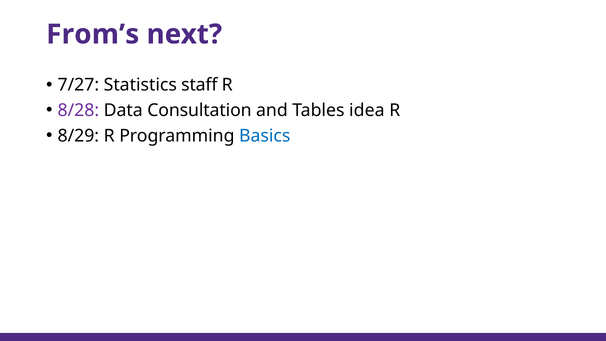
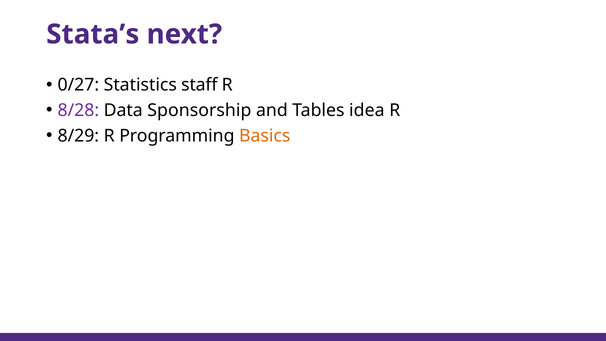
From’s: From’s -> Stata’s (93, 34)
7/27: 7/27 -> 0/27 (78, 85)
Consultation: Consultation -> Sponsorship (199, 110)
Basics colour: blue -> orange (265, 136)
